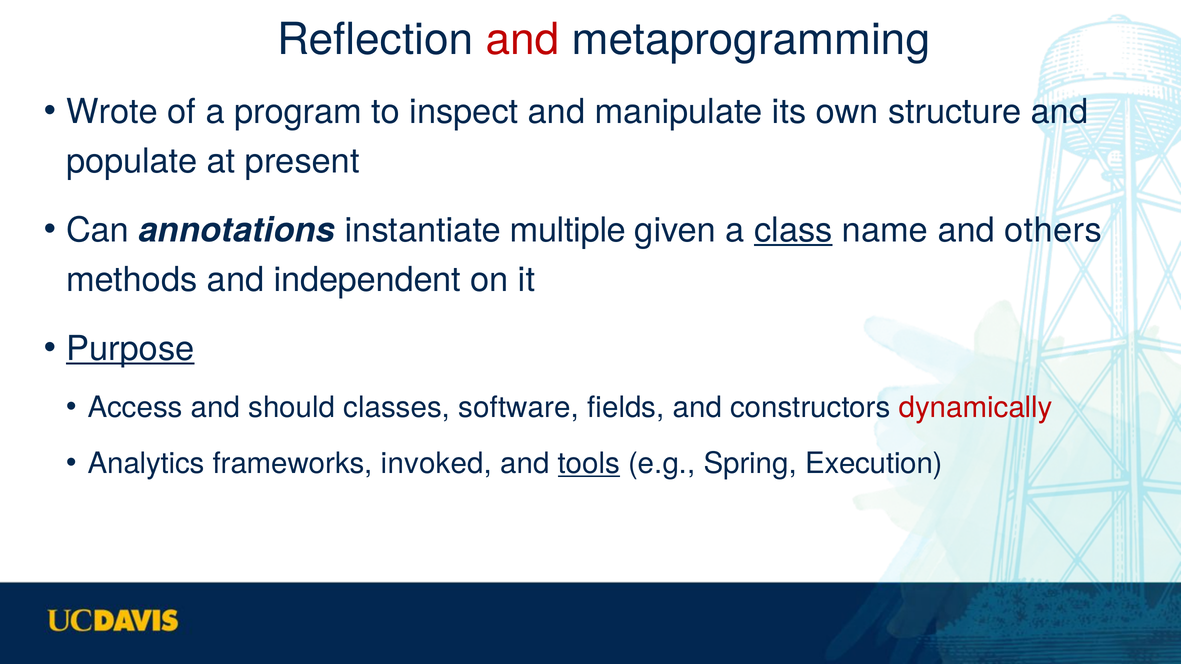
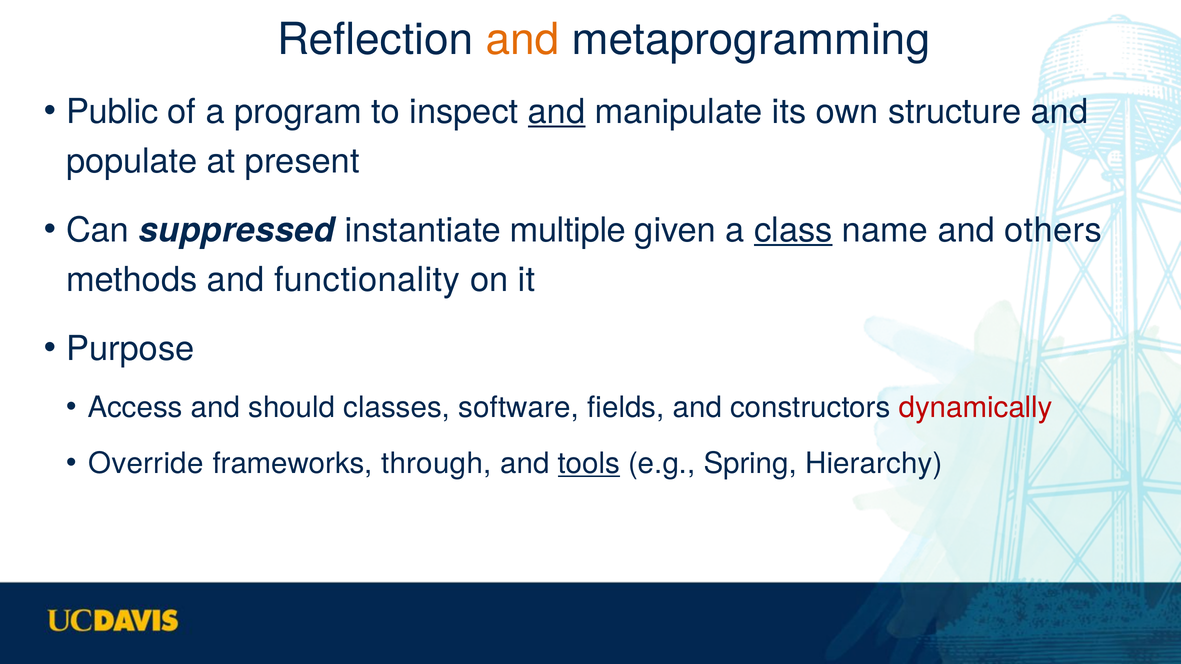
and colour: red -> orange (523, 40)
Wrote: Wrote -> Public (112, 112)
and underline: none -> present (557, 112)
annotations: annotations -> suppressed (237, 230)
independent: independent -> functionality (367, 280)
Purpose underline: present -> none (130, 349)
Analytics: Analytics -> Override (146, 464)
invoked: invoked -> through (436, 464)
Execution: Execution -> Hierarchy (874, 464)
